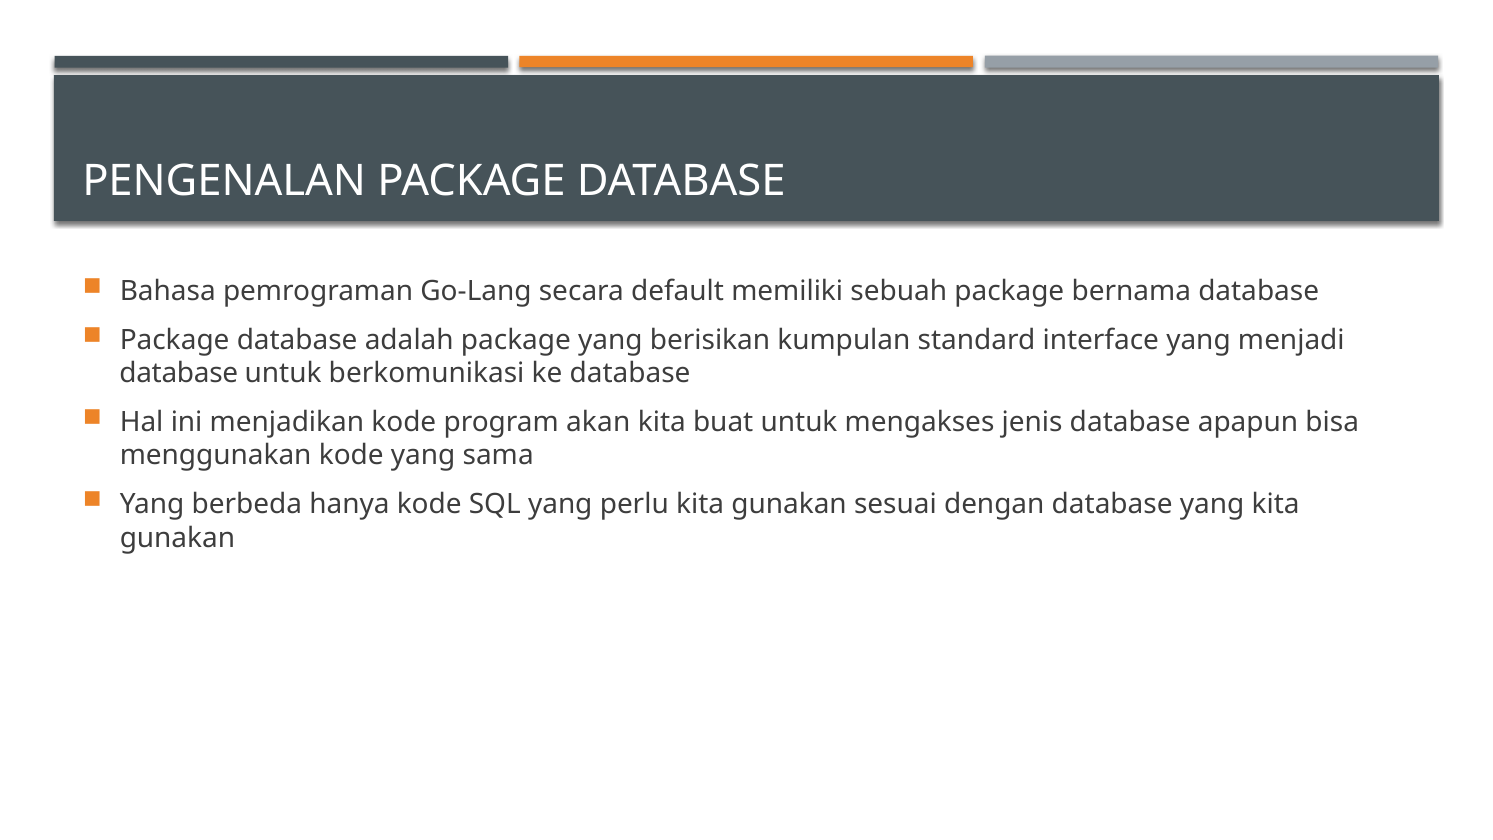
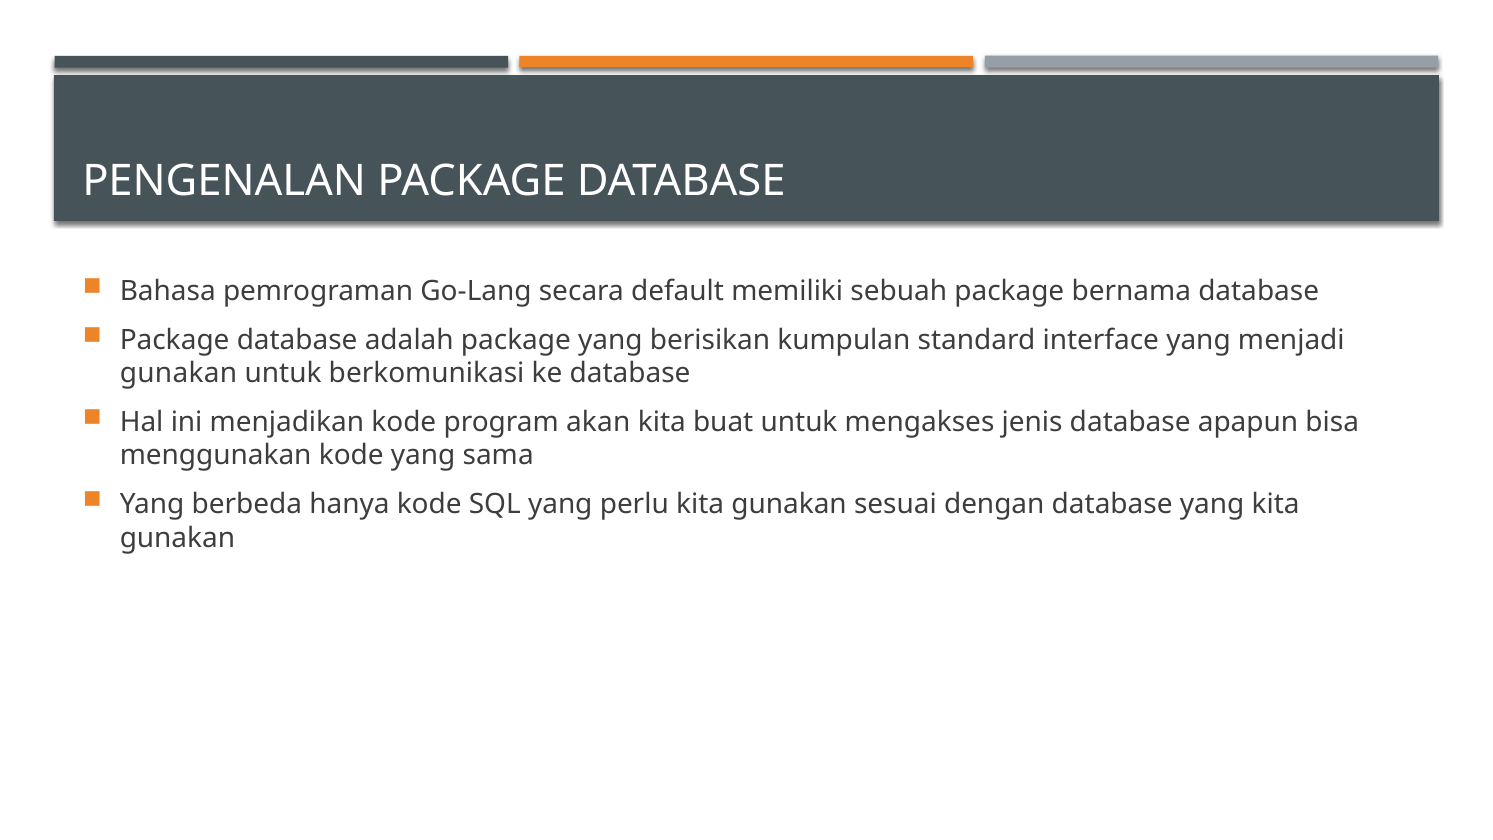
database: database -> gunakan (178, 374)
